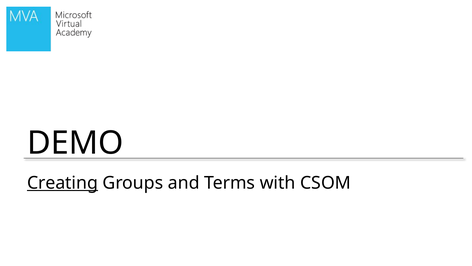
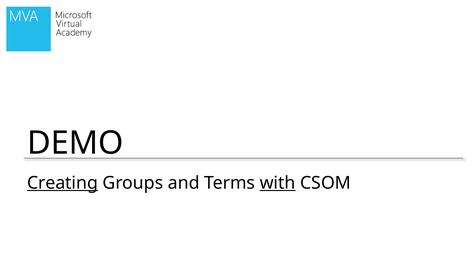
with underline: none -> present (278, 183)
